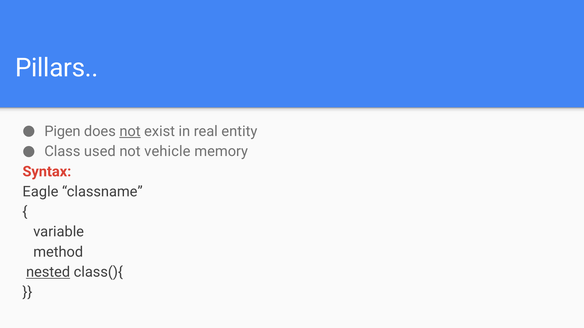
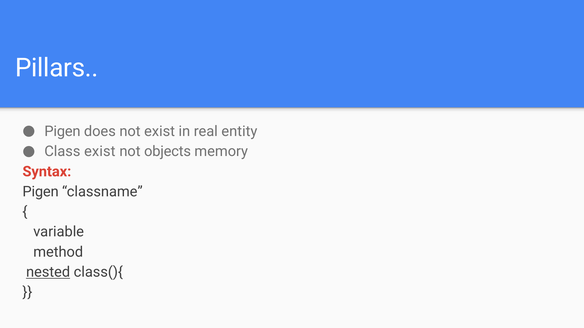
not underline: present -> none (130, 132)
Class used: used -> exist (100, 152)
vehicle: vehicle -> objects (168, 152)
Eagle: Eagle -> Pigen (41, 192)
